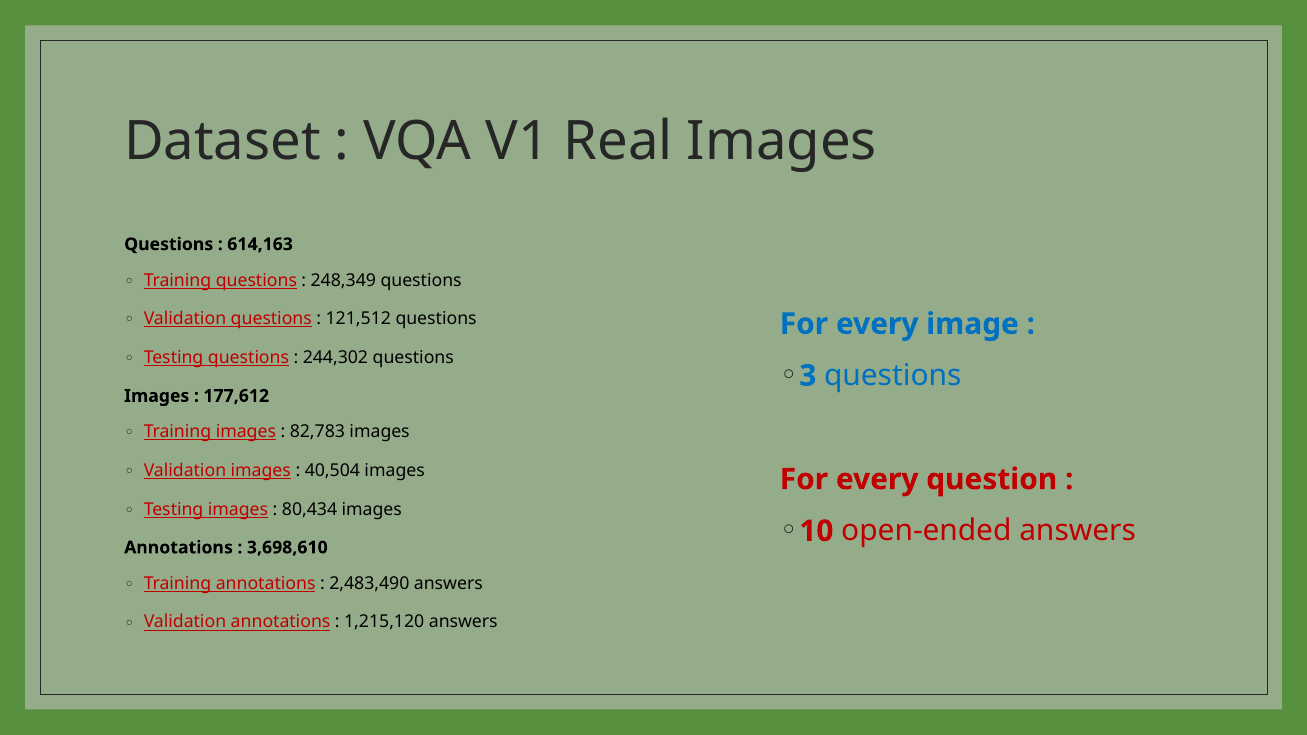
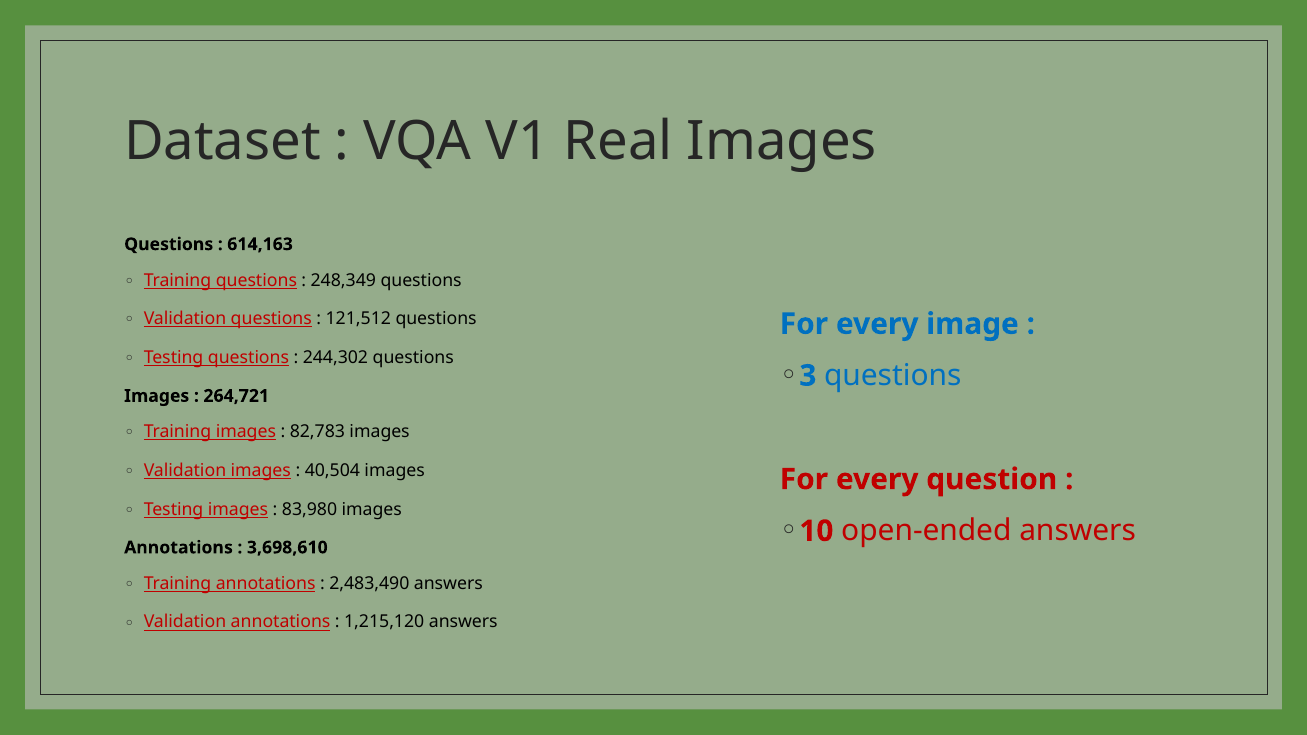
177,612: 177,612 -> 264,721 (236, 396)
80,434: 80,434 -> 83,980 (310, 509)
